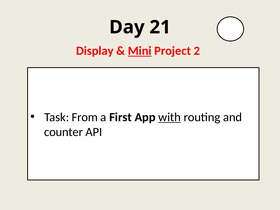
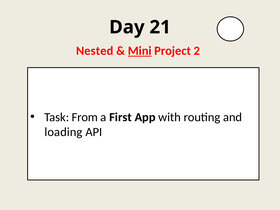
Display: Display -> Nested (95, 51)
with underline: present -> none (170, 117)
counter: counter -> loading (63, 132)
